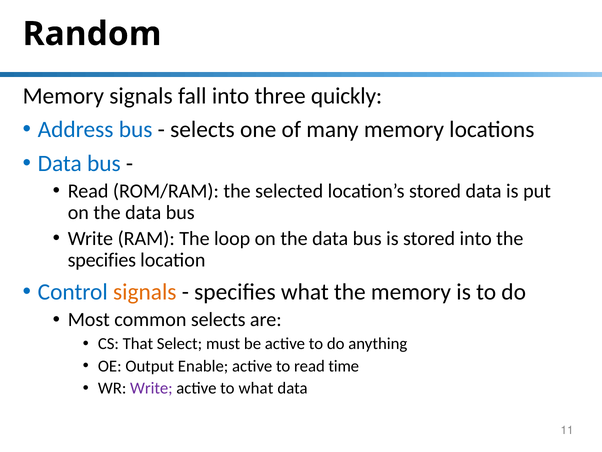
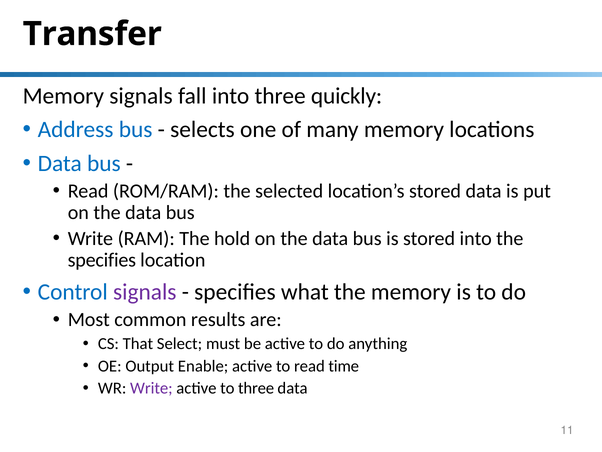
Random: Random -> Transfer (92, 34)
loop: loop -> hold (232, 238)
signals colour: orange -> purple (145, 292)
common selects: selects -> results (218, 319)
to what: what -> three (256, 388)
